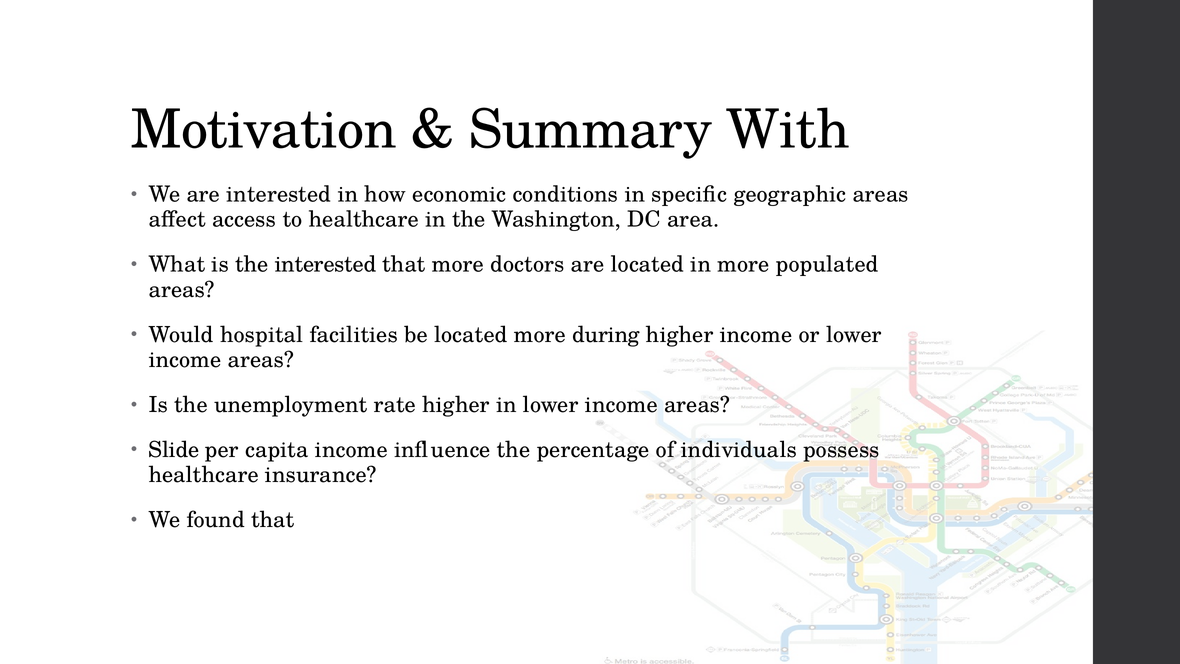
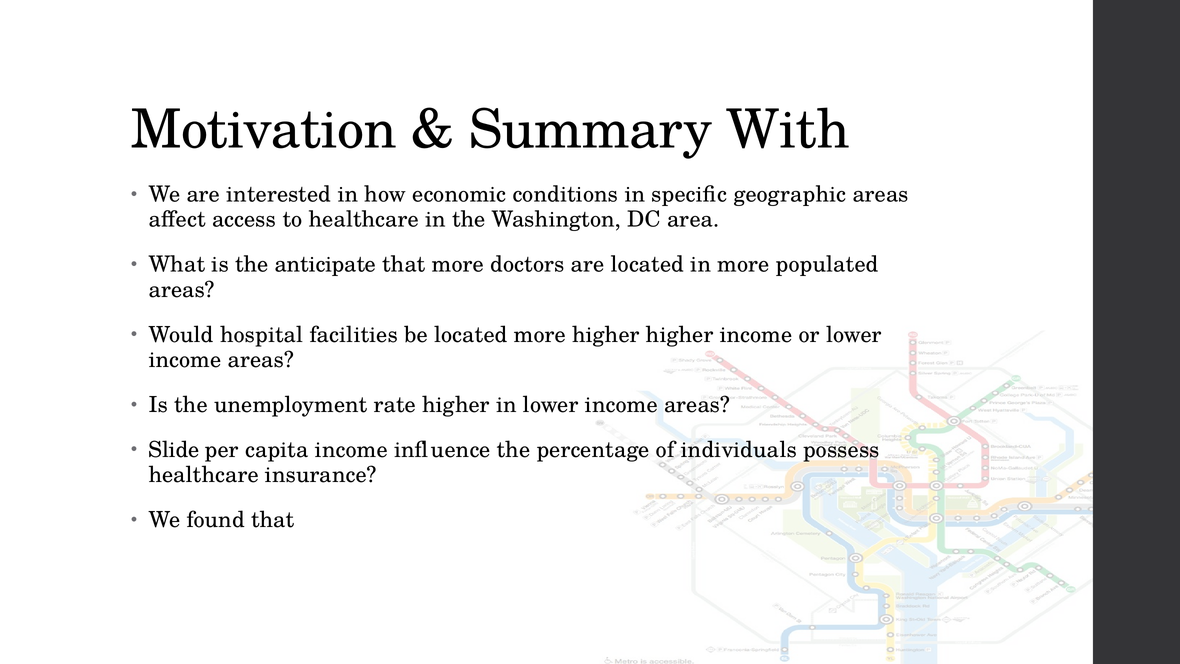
the interested: interested -> anticipate (325, 264)
more during: during -> higher (606, 335)
